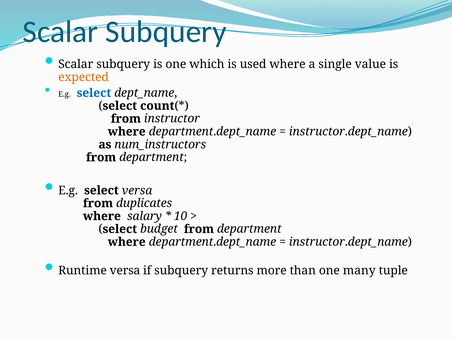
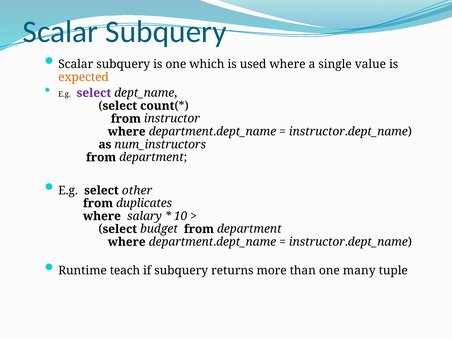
select colour: blue -> purple (94, 93)
select versa: versa -> other (137, 190)
Runtime versa: versa -> teach (125, 271)
